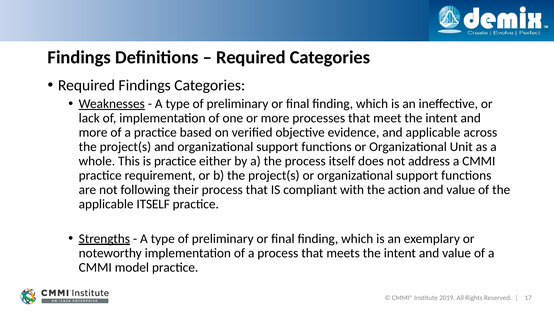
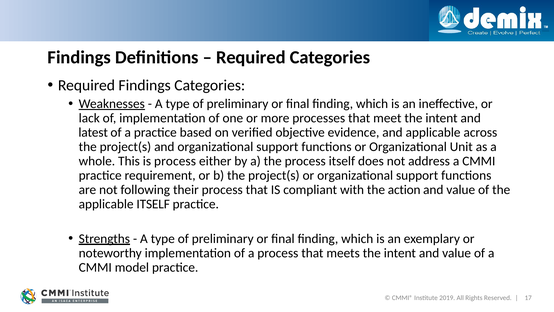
more: more -> latest (93, 132)
is practice: practice -> process (175, 161)
